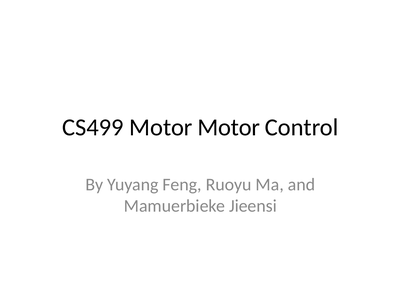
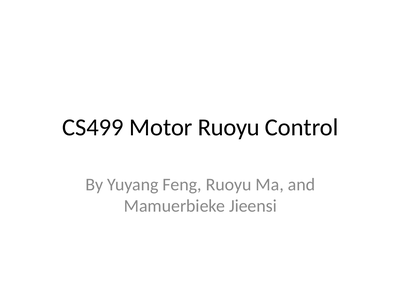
Motor Motor: Motor -> Ruoyu (229, 127)
